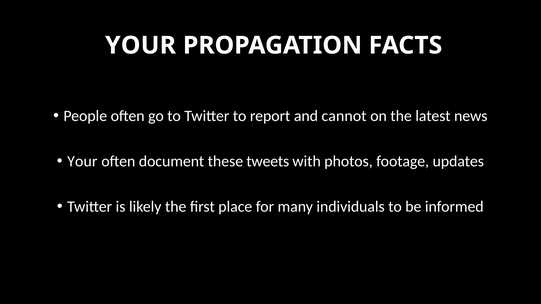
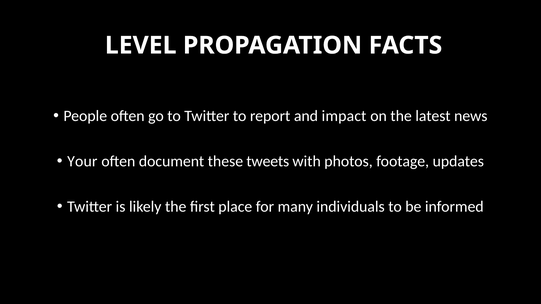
YOUR: YOUR -> LEVEL (141, 45)
cannot: cannot -> impact (344, 116)
